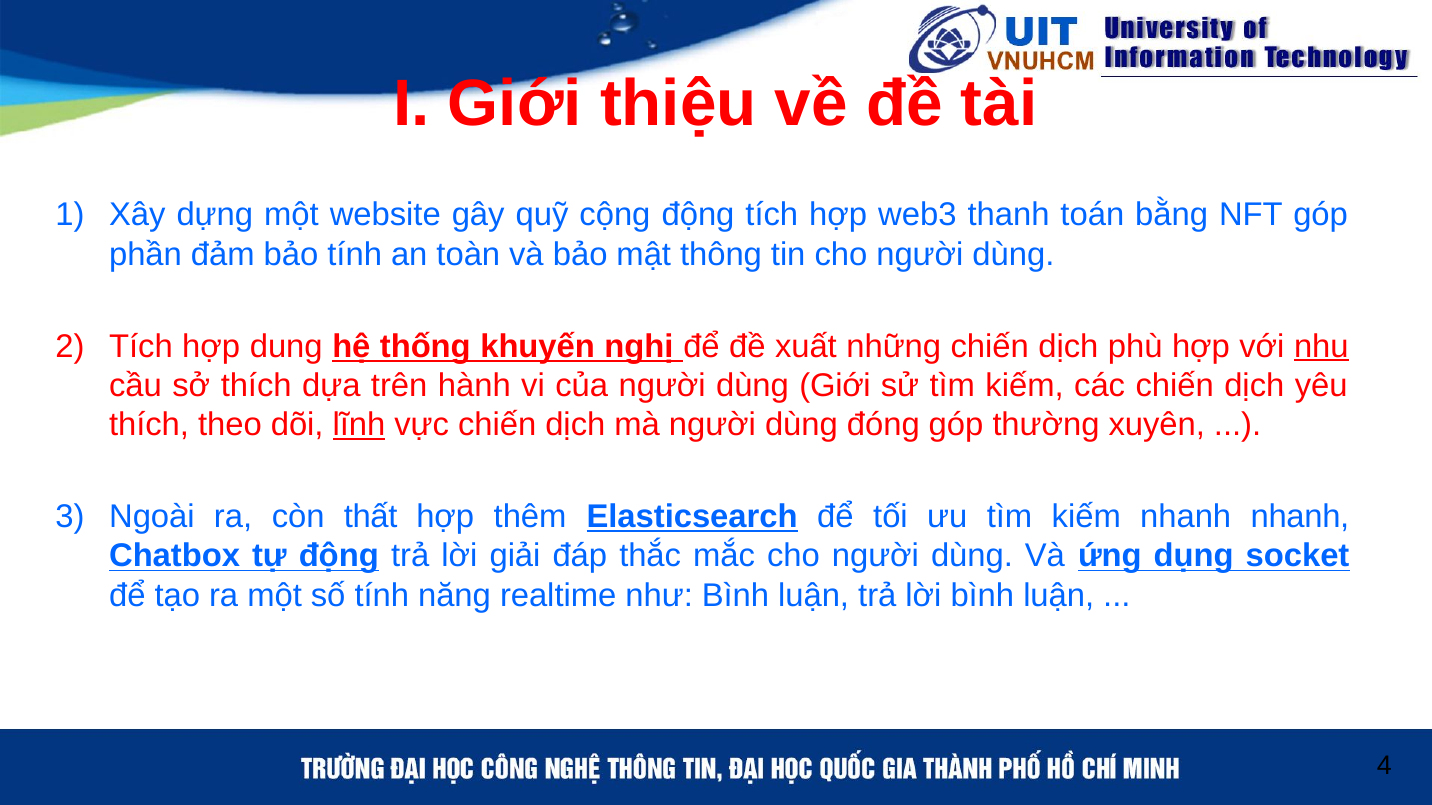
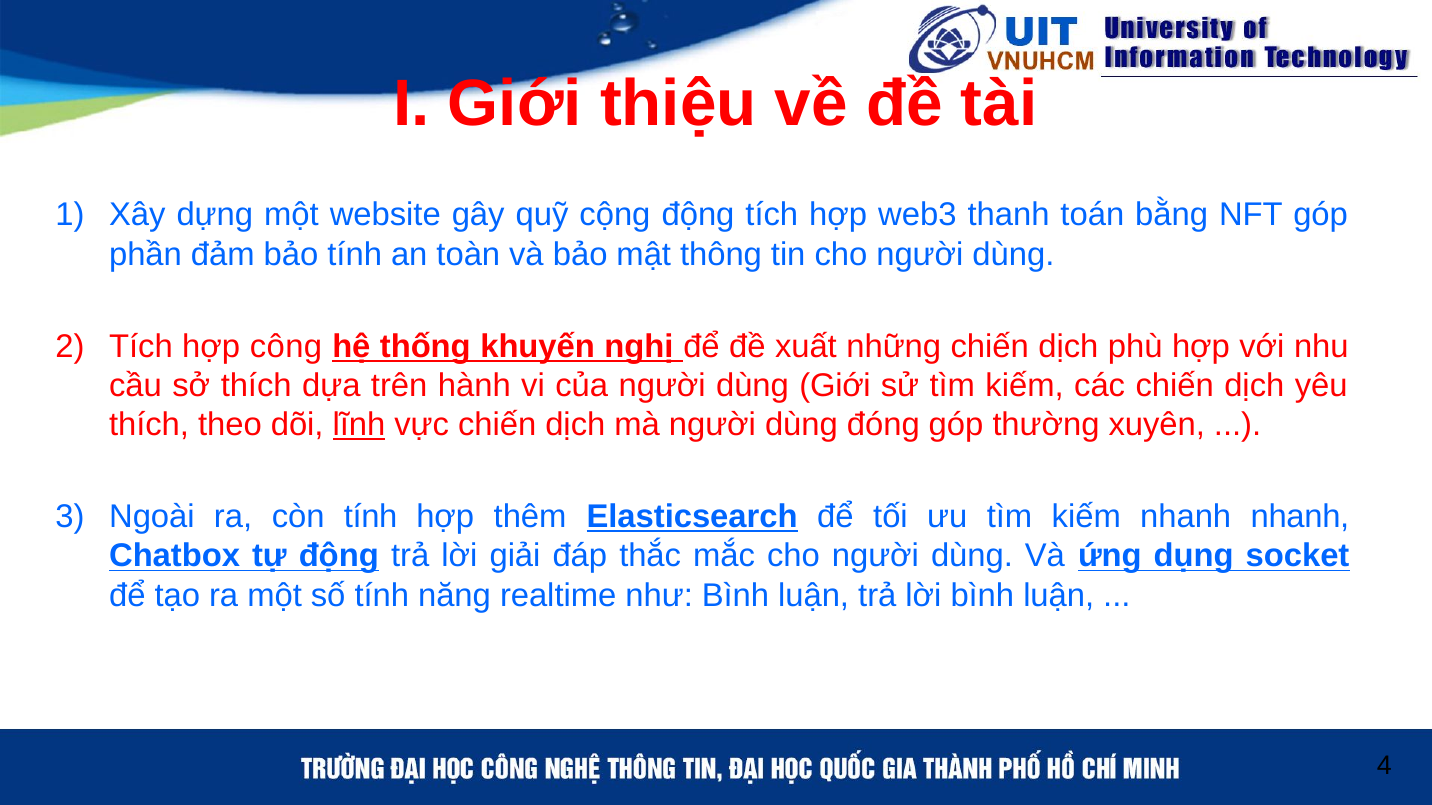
dung: dung -> công (286, 347)
nhu underline: present -> none (1321, 347)
còn thất: thất -> tính (371, 517)
